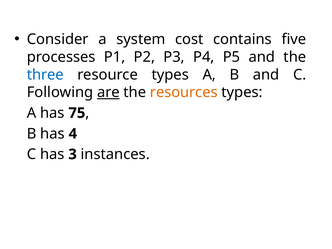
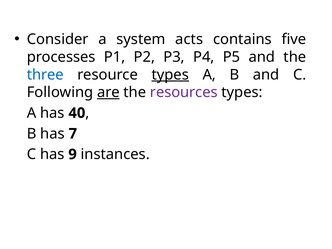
cost: cost -> acts (189, 39)
types underline: none -> present (170, 75)
resources colour: orange -> purple (184, 92)
75: 75 -> 40 (77, 113)
4: 4 -> 7 (73, 134)
3: 3 -> 9 (73, 154)
